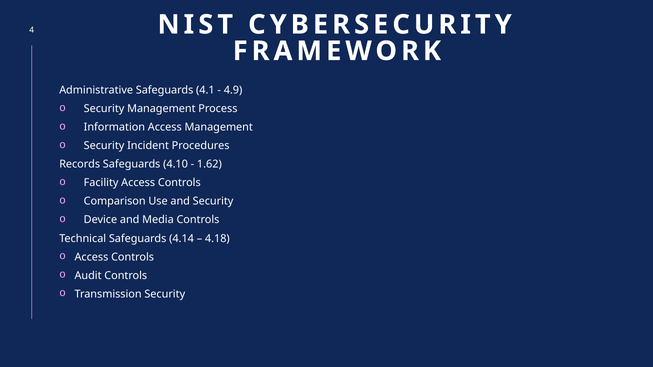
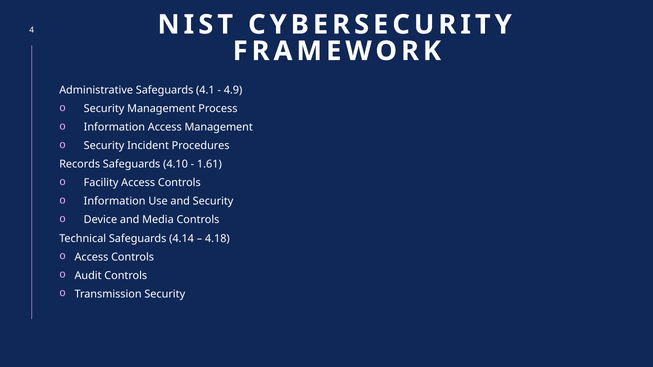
1.62: 1.62 -> 1.61 (209, 165)
Comparison: Comparison -> Information (115, 202)
